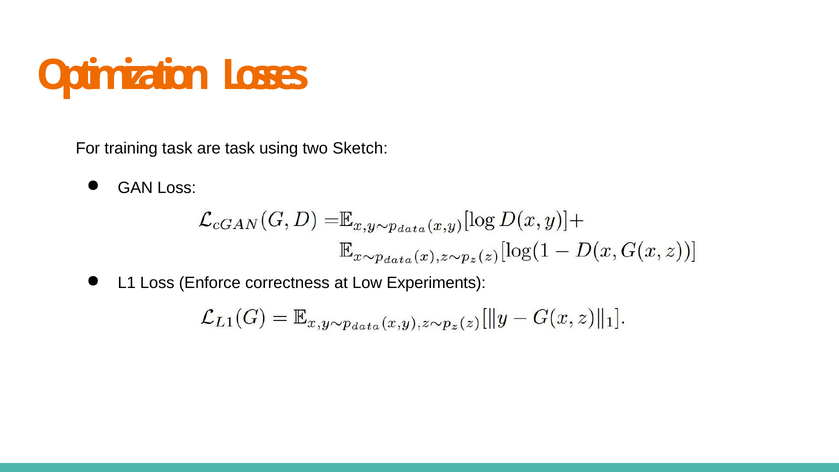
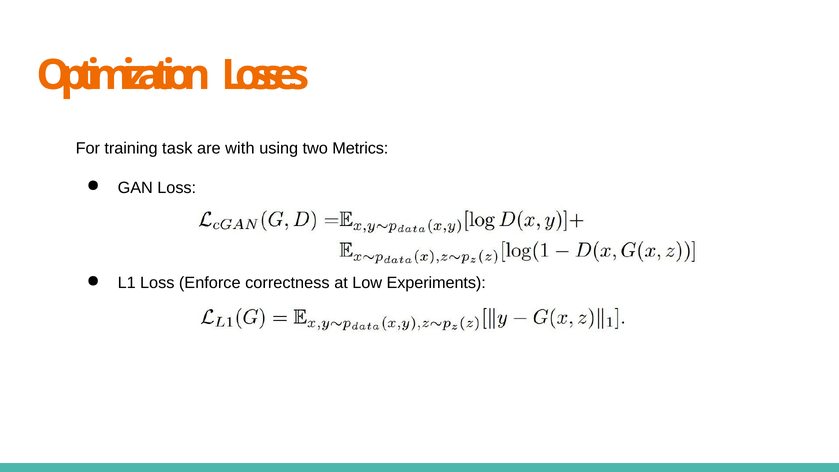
are task: task -> with (240, 148)
Sketch: Sketch -> Metrics (360, 148)
